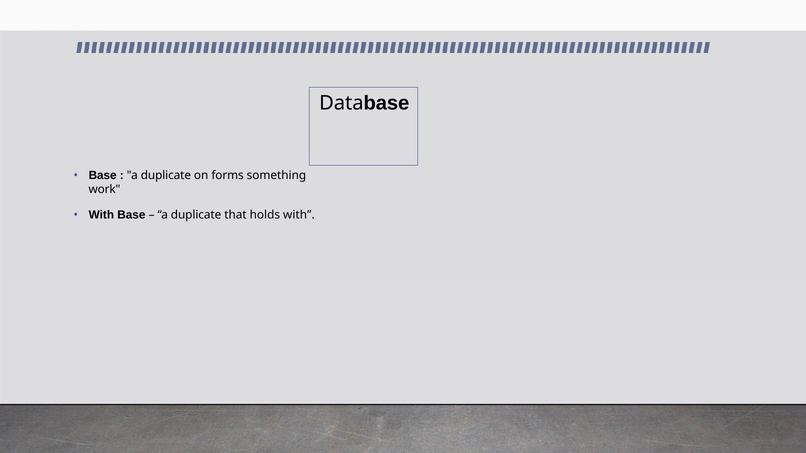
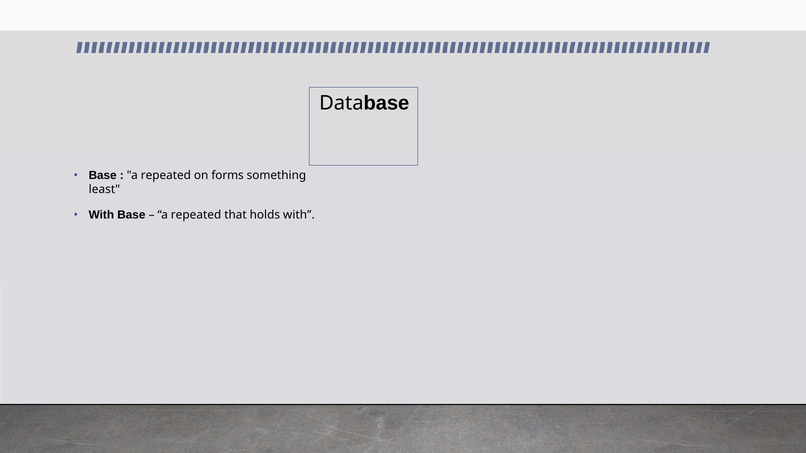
duplicate: duplicate -> repeated (166, 176)
work: work -> least (104, 190)
duplicate: duplicate -> repeated (196, 215)
